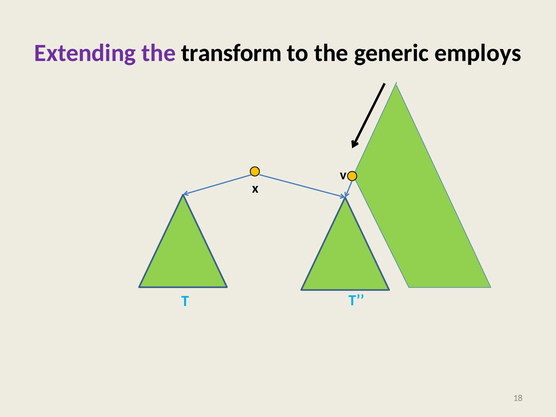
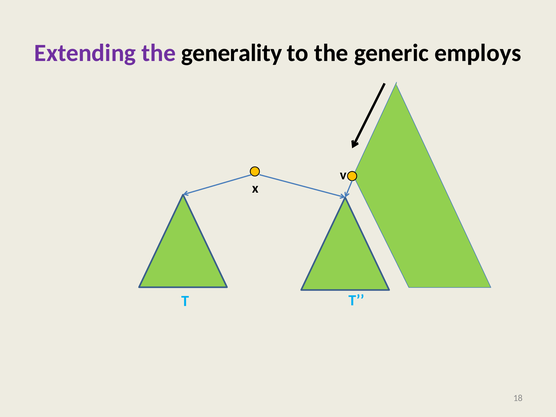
transform: transform -> generality (232, 53)
